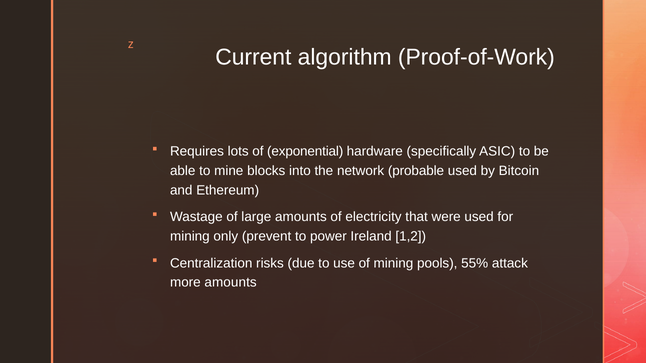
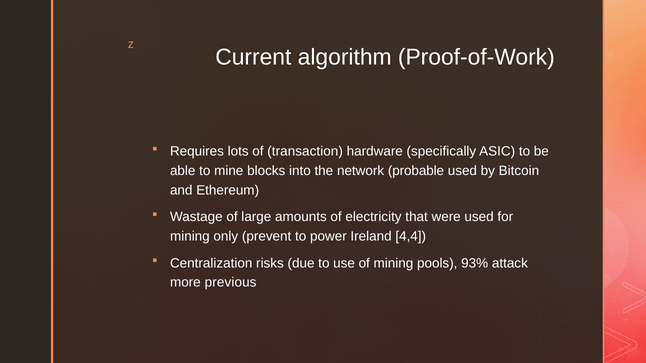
exponential: exponential -> transaction (305, 152)
1,2: 1,2 -> 4,4 (411, 237)
55%: 55% -> 93% (475, 263)
more amounts: amounts -> previous (231, 283)
